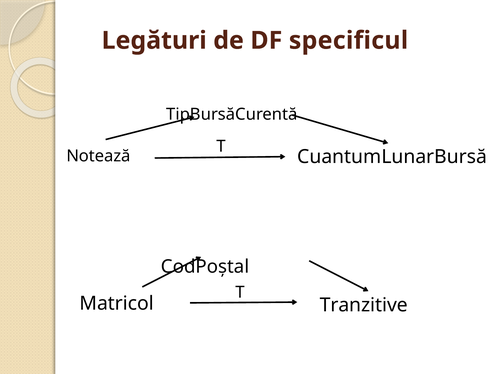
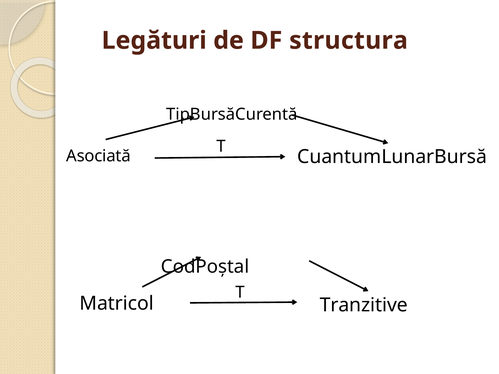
specificul: specificul -> structura (349, 41)
Notează: Notează -> Asociată (98, 156)
